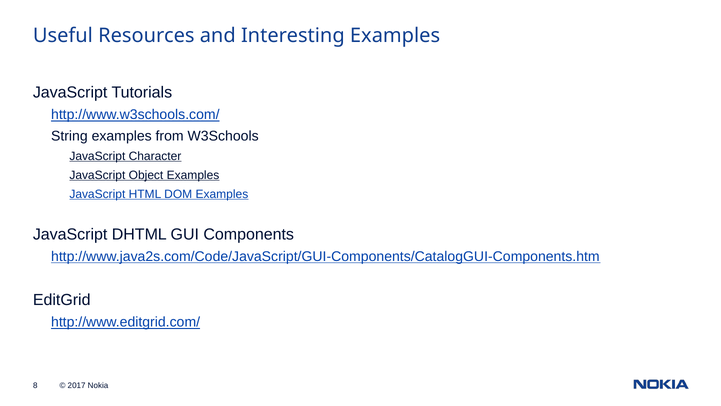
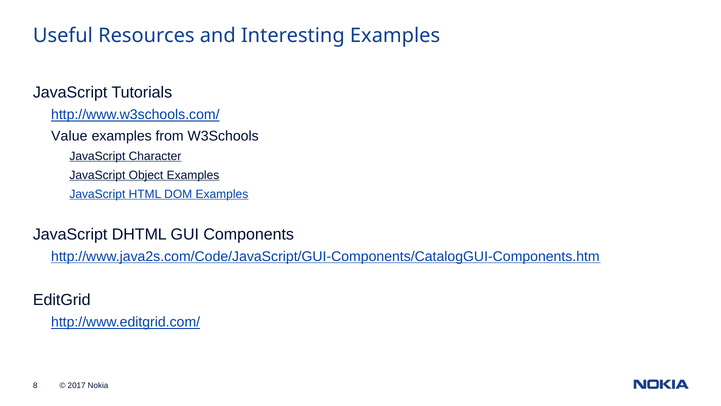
String: String -> Value (69, 136)
